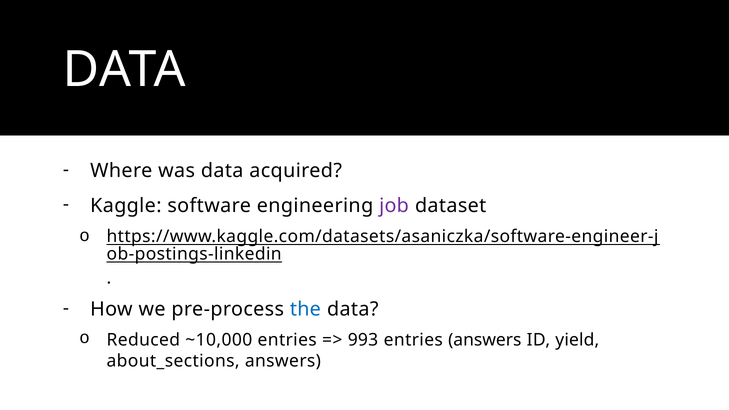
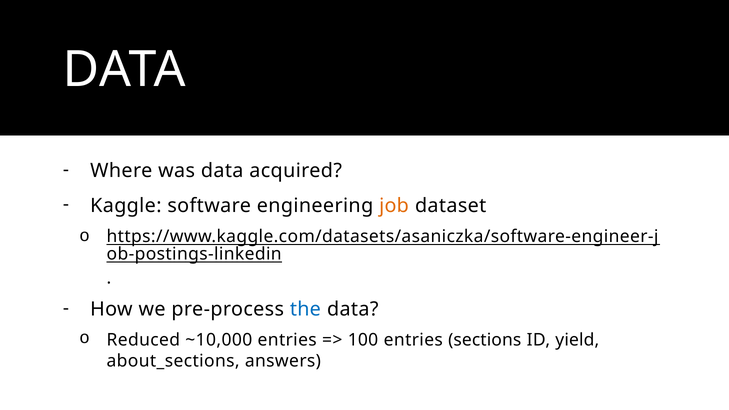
job colour: purple -> orange (394, 206)
993: 993 -> 100 (363, 340)
entries answers: answers -> sections (485, 340)
